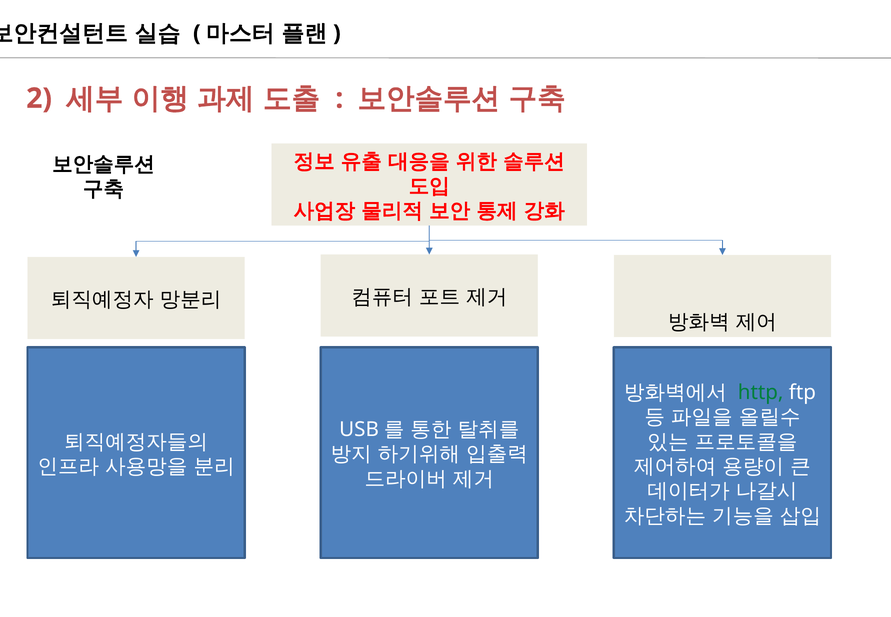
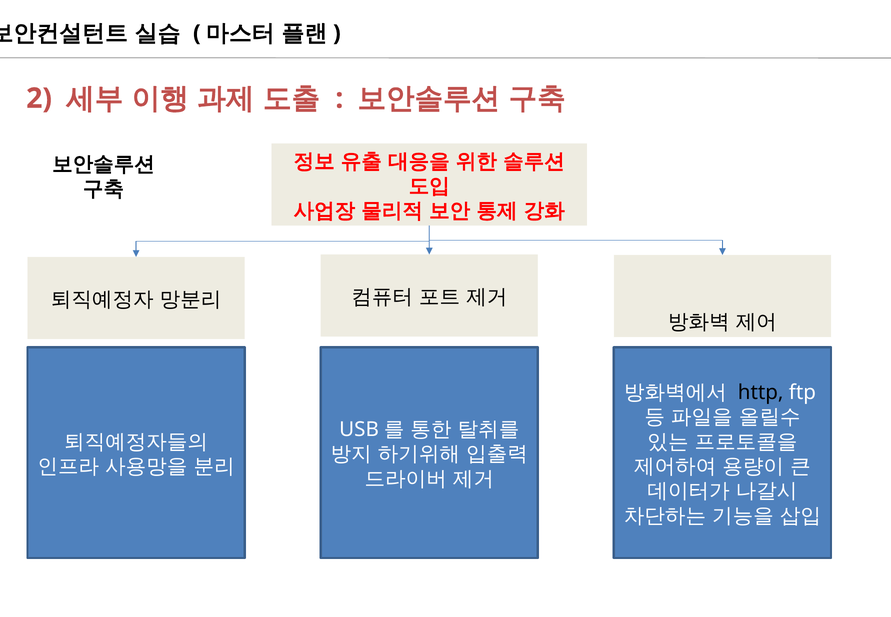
http colour: green -> black (761, 392)
